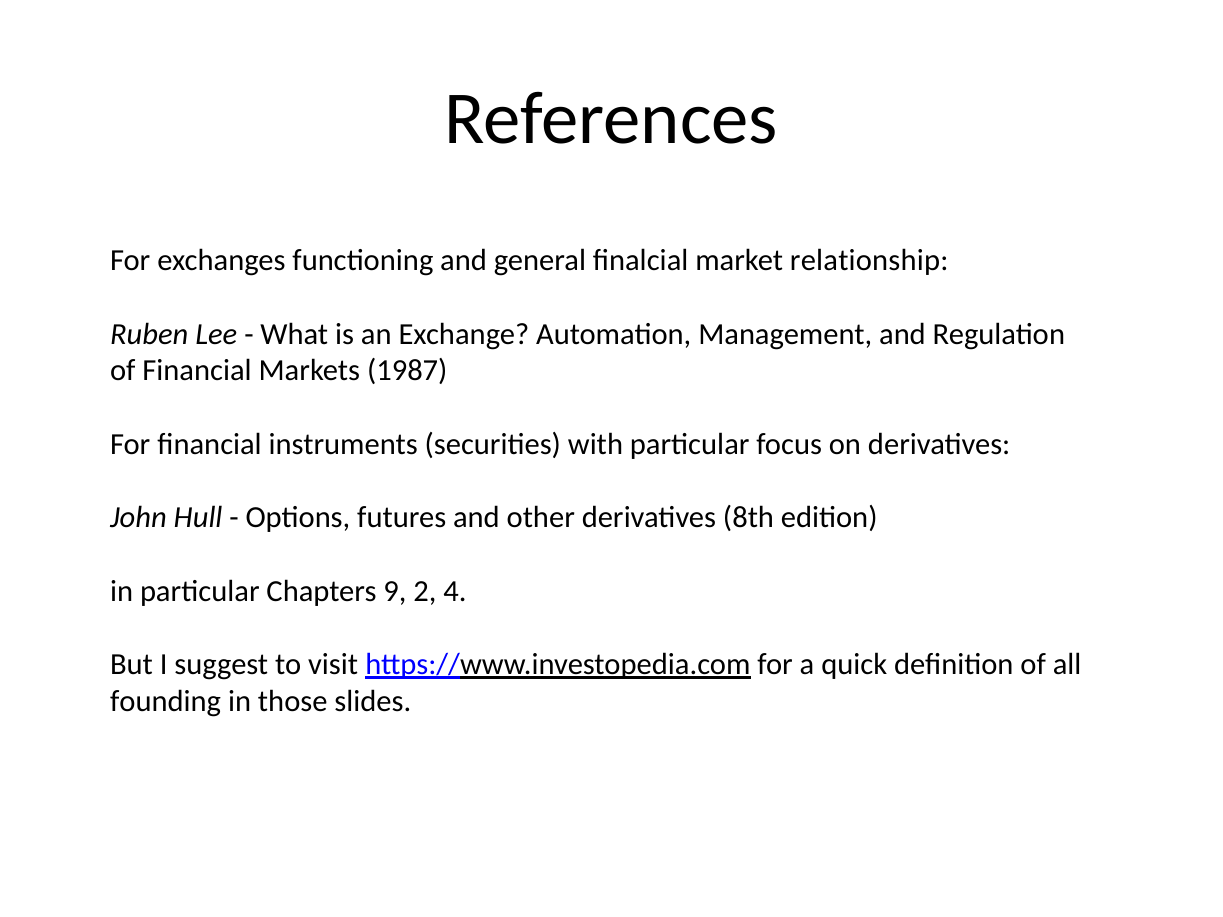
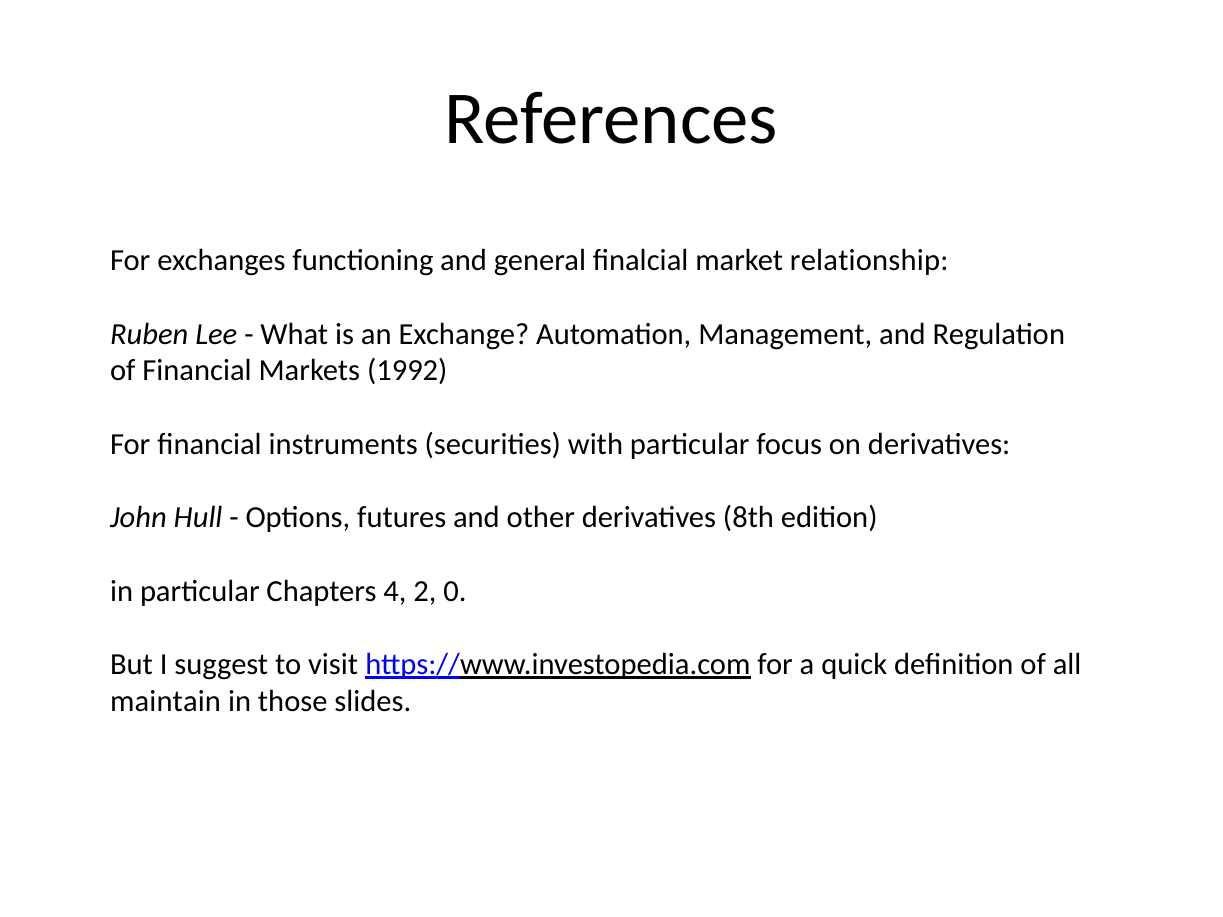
1987: 1987 -> 1992 (407, 371)
9: 9 -> 4 (395, 591)
4: 4 -> 0 (455, 591)
founding: founding -> maintain (166, 702)
